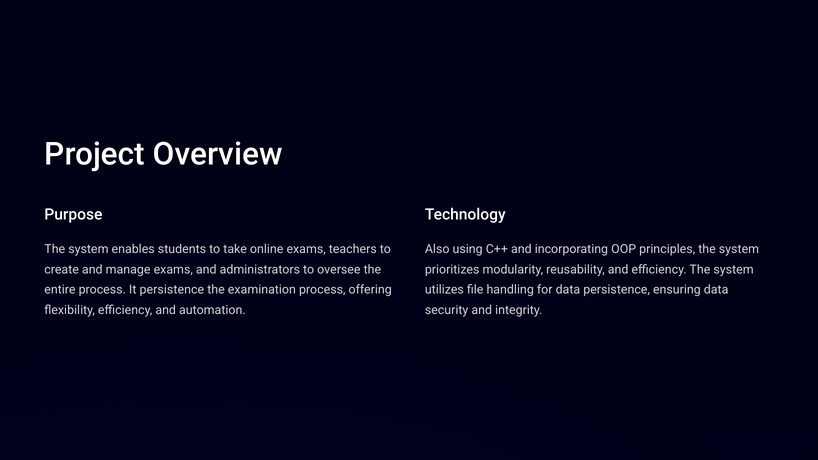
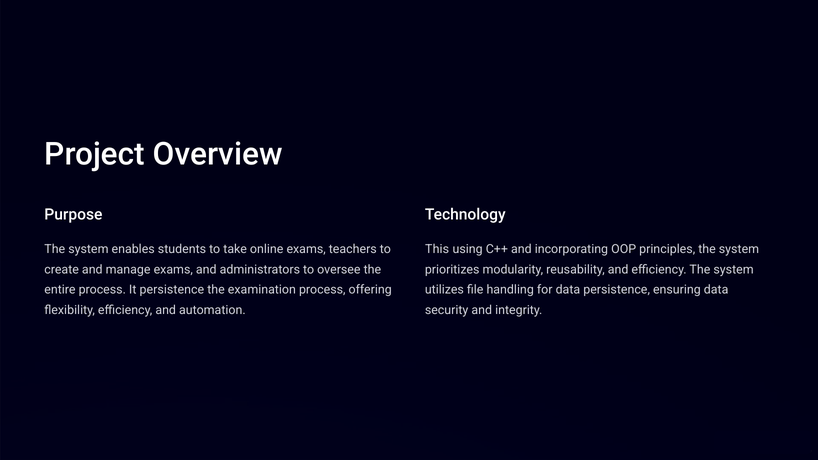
Also: Also -> This (437, 249)
